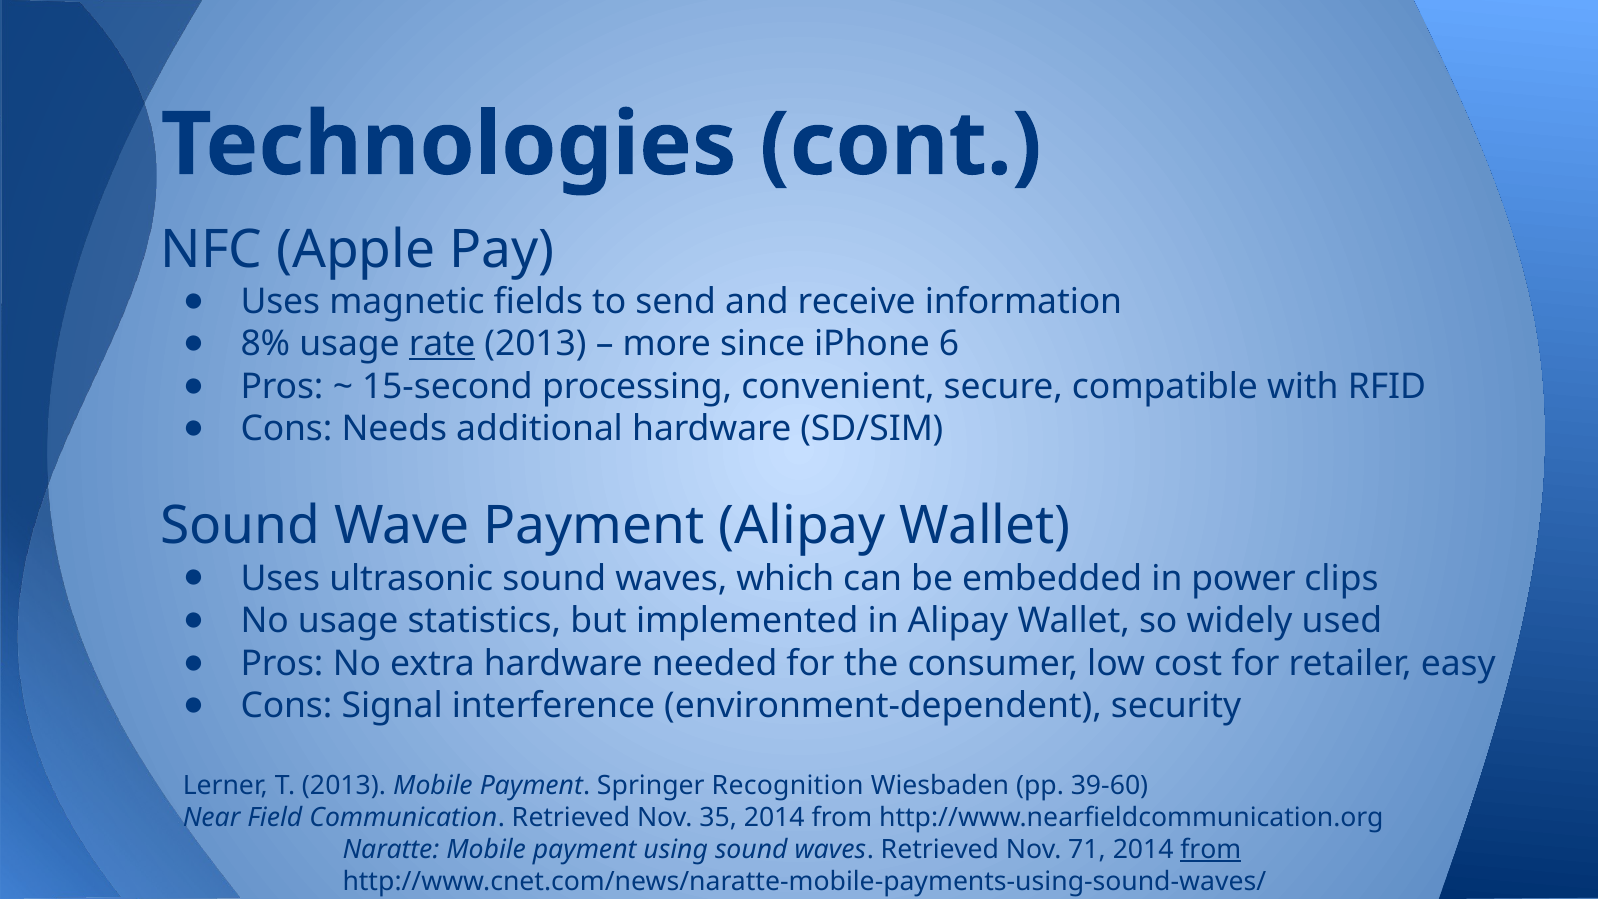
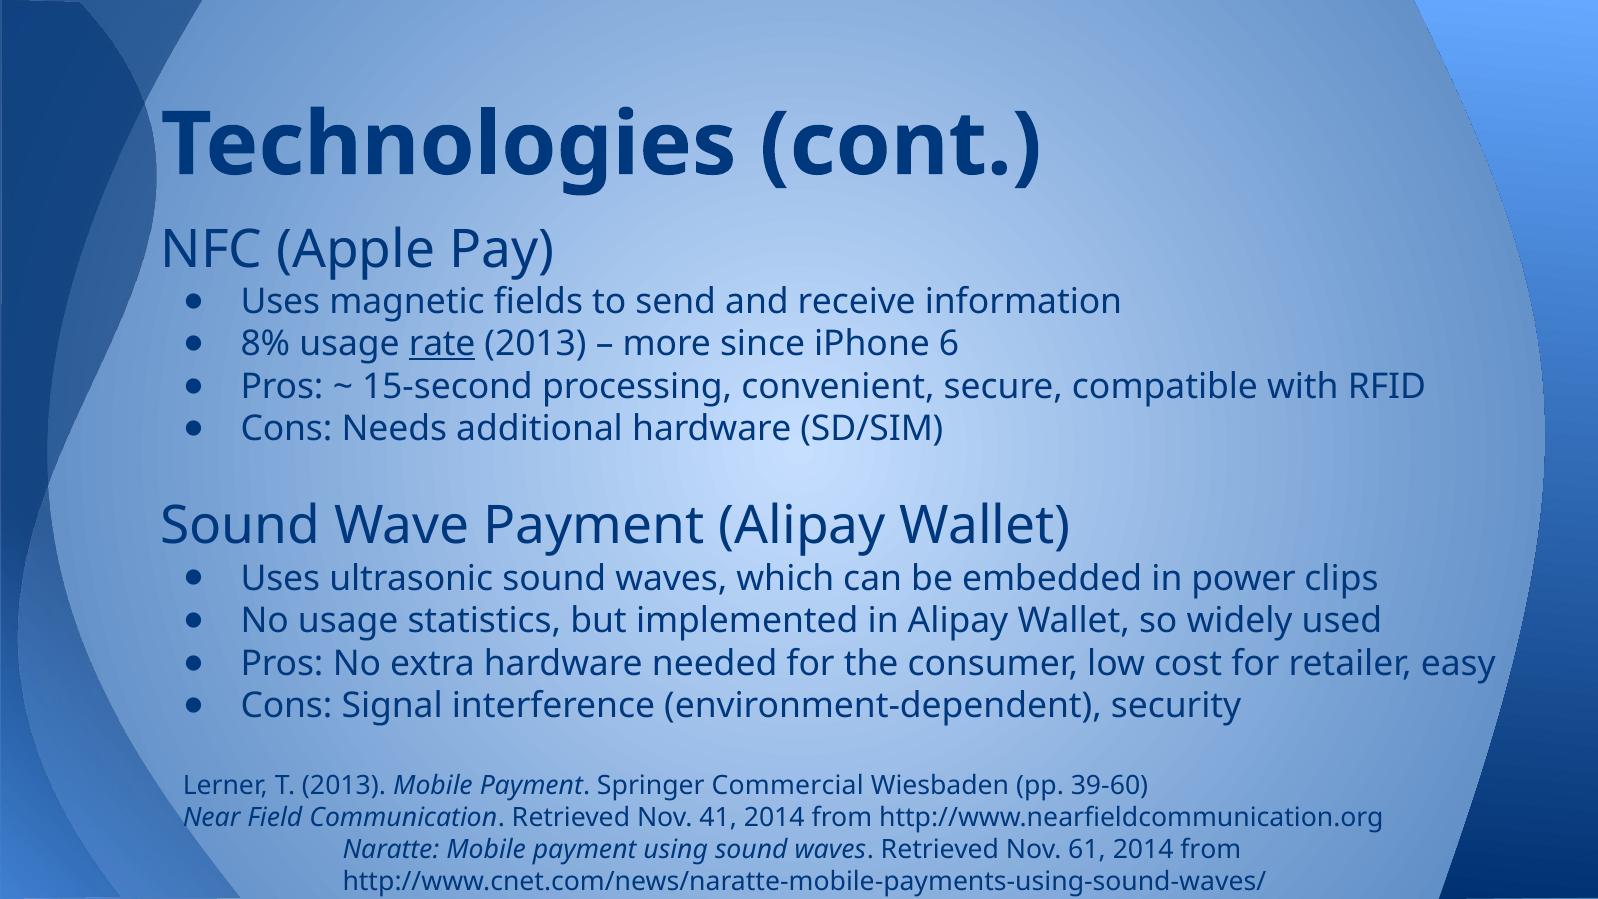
Recognition: Recognition -> Commercial (788, 785)
35: 35 -> 41 (718, 817)
71: 71 -> 61 (1087, 849)
from underline: present -> none (1211, 849)
